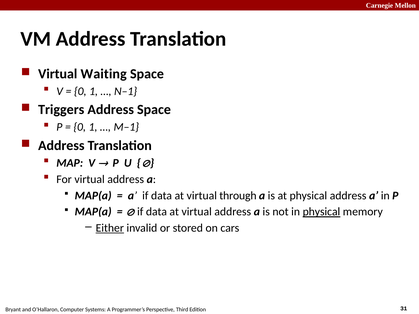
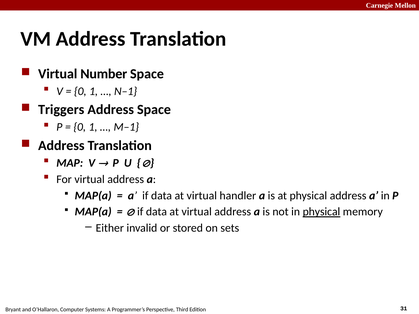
Waiting: Waiting -> Number (104, 74)
through: through -> handler (238, 196)
Either underline: present -> none (110, 228)
cars: cars -> sets (230, 228)
